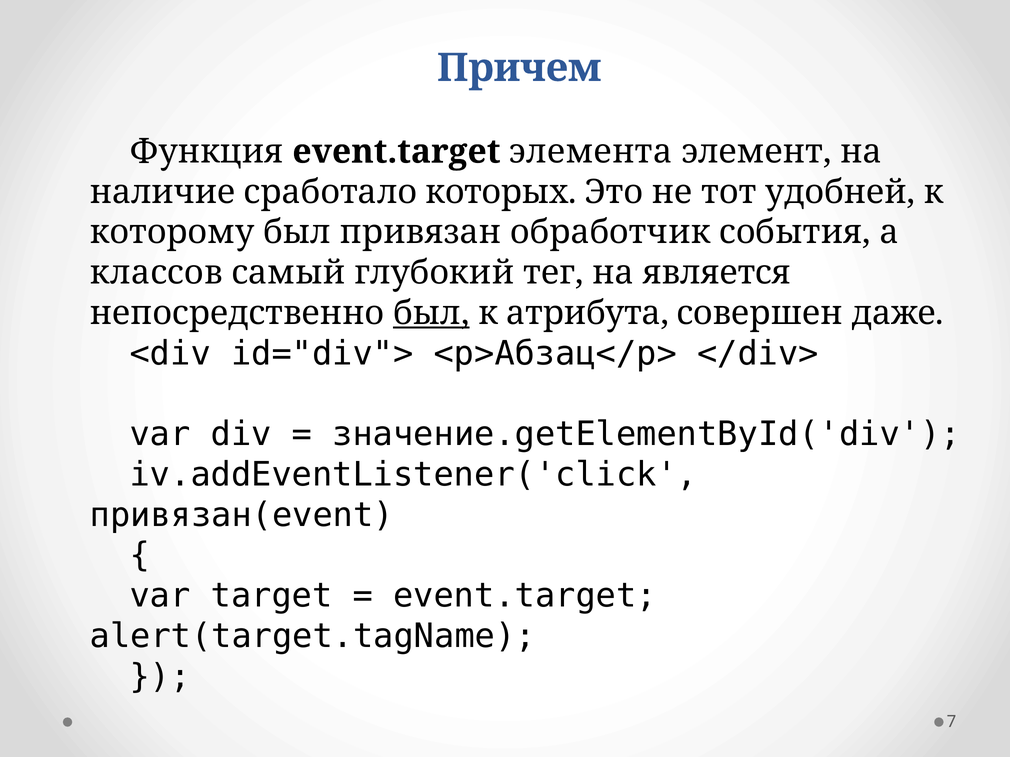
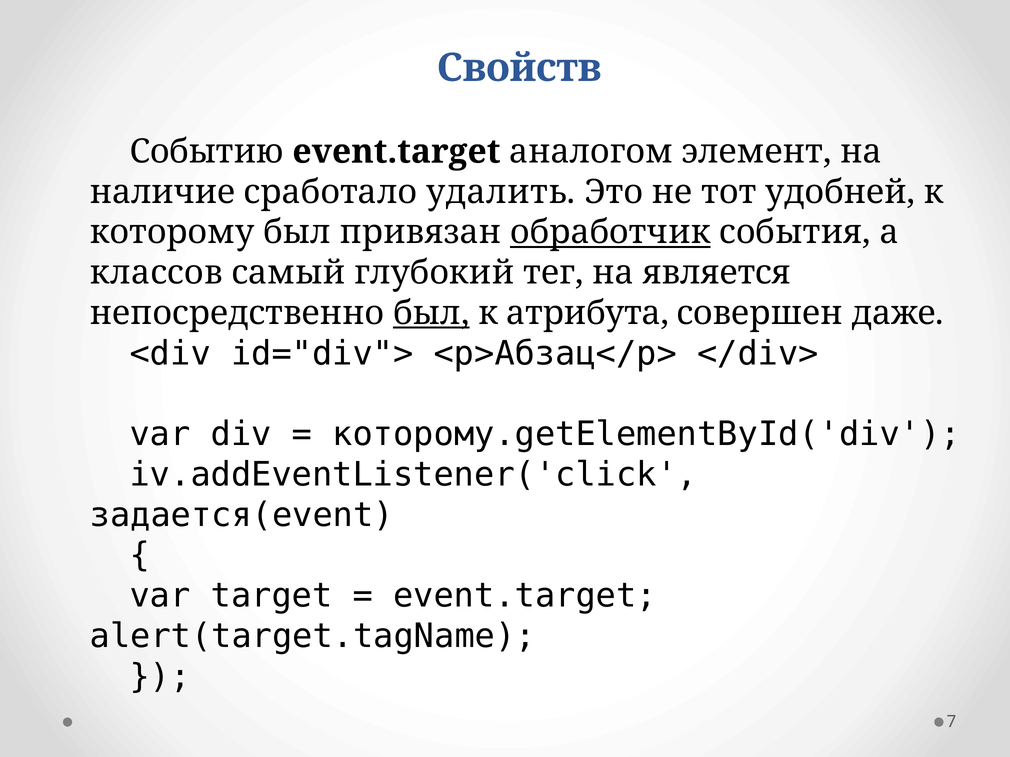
Причем: Причем -> Свойств (519, 68)
Функция: Функция -> Событию (207, 152)
элемента: элемента -> аналогом (591, 152)
которых: которых -> удалить (501, 192)
обработчик underline: none -> present (610, 233)
значение.getElementById('div: значение.getElementById('div -> которому.getElementById('div (647, 435)
привязан(event: привязан(event -> задается(event (242, 515)
